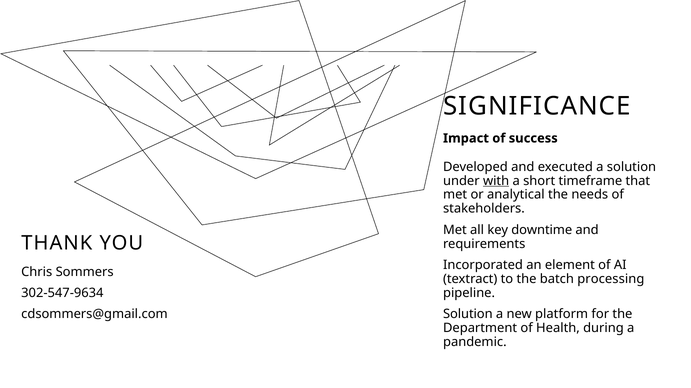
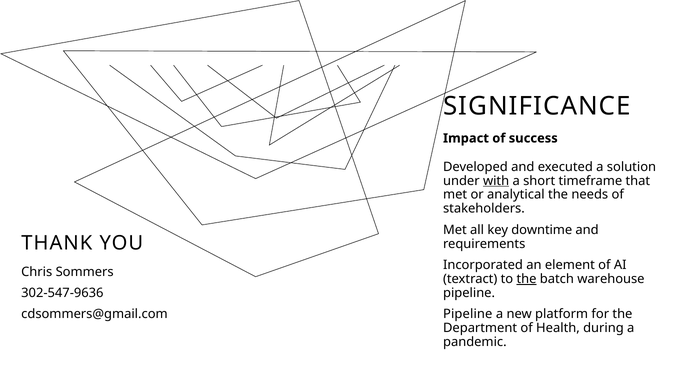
the underline: none -> present (527, 279)
processing: processing -> warehouse (611, 279)
302-547-9634: 302-547-9634 -> 302-547-9636 (62, 294)
Solution: Solution -> Pipeline (468, 315)
